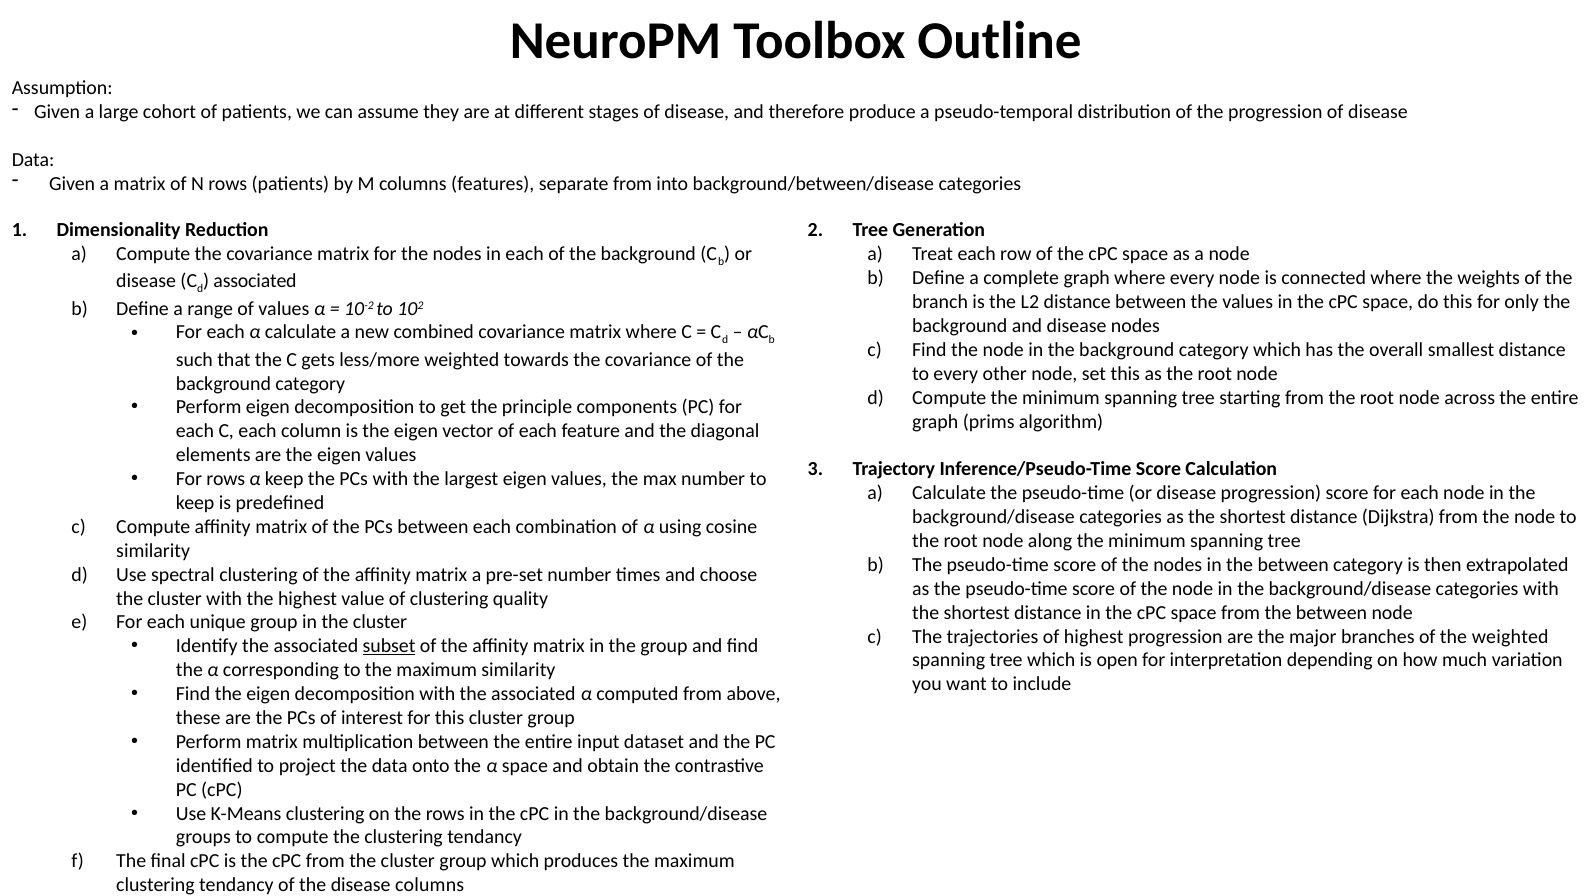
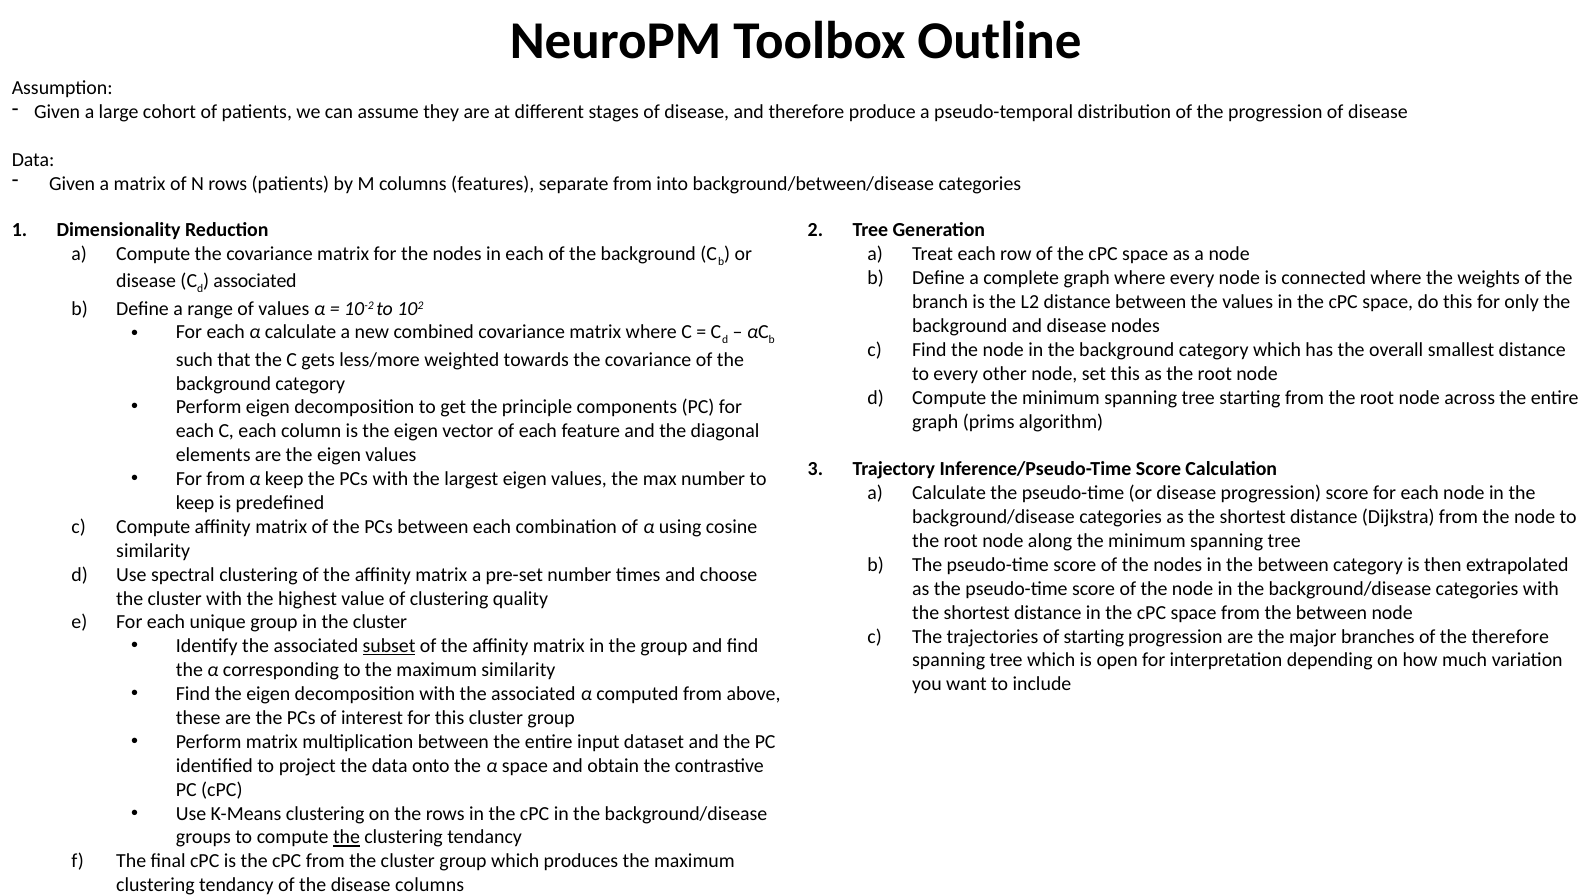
For rows: rows -> from (226, 479)
of highest: highest -> starting (1094, 636)
the weighted: weighted -> therefore (1510, 636)
the underline: none -> present (347, 837)
